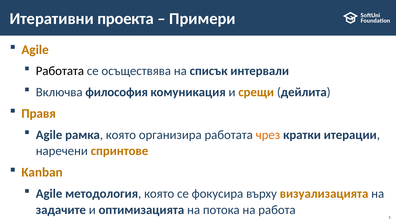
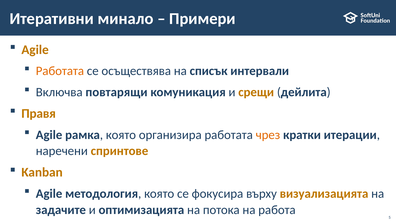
проекта: проекта -> минало (125, 19)
Работата colour: black -> orange (60, 71)
философия: философия -> повтарящи (117, 92)
